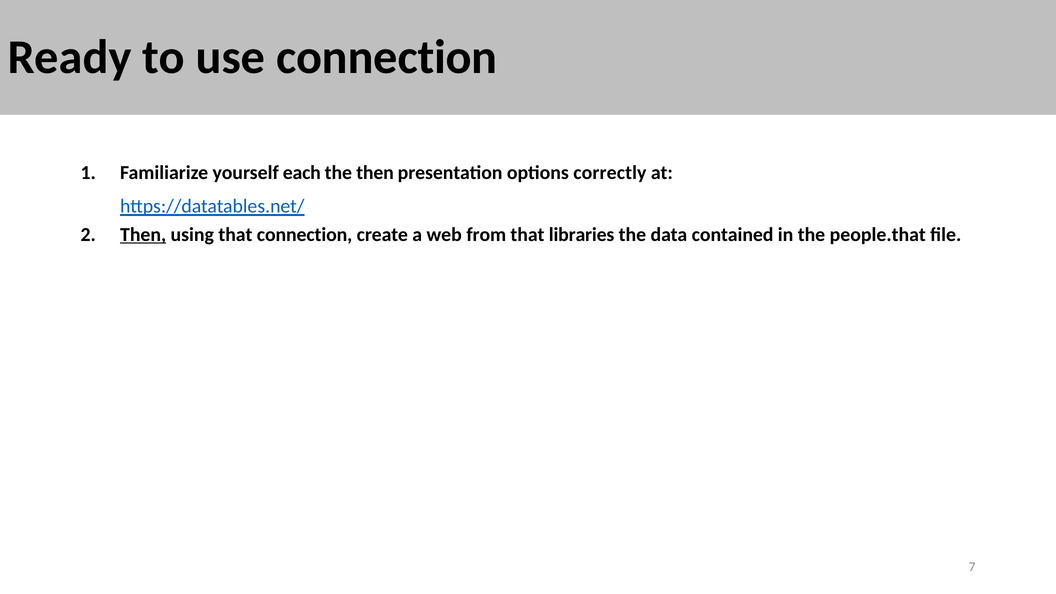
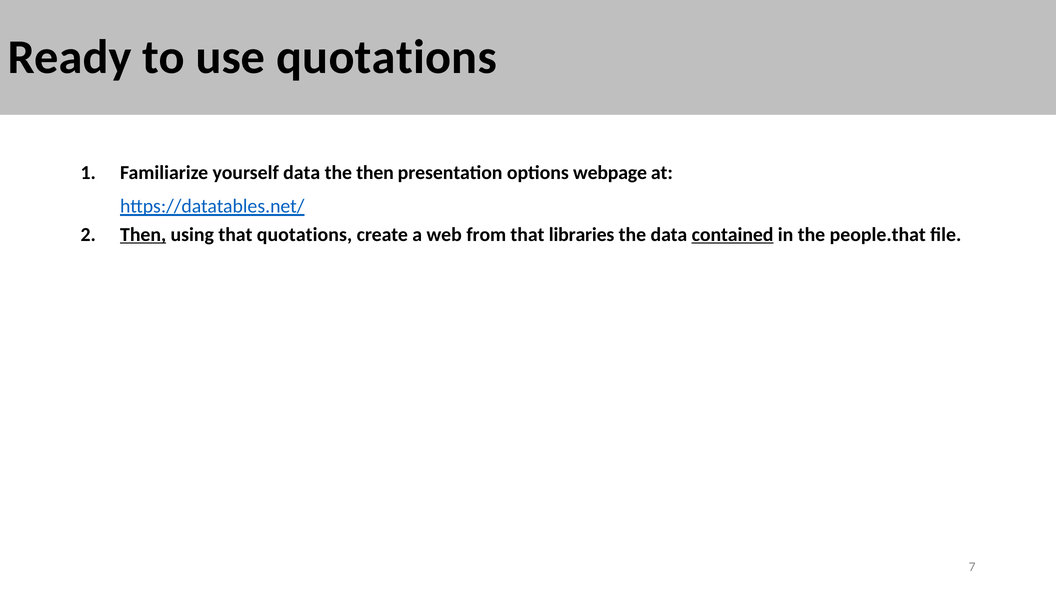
use connection: connection -> quotations (387, 57)
yourself each: each -> data (302, 173)
correctly: correctly -> webpage (610, 173)
that connection: connection -> quotations (304, 235)
contained underline: none -> present (733, 235)
